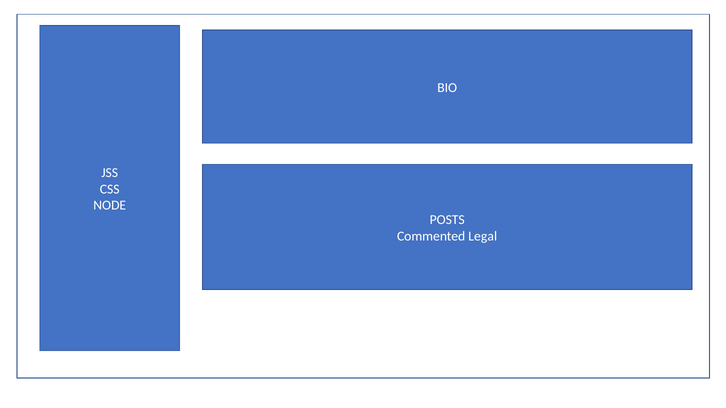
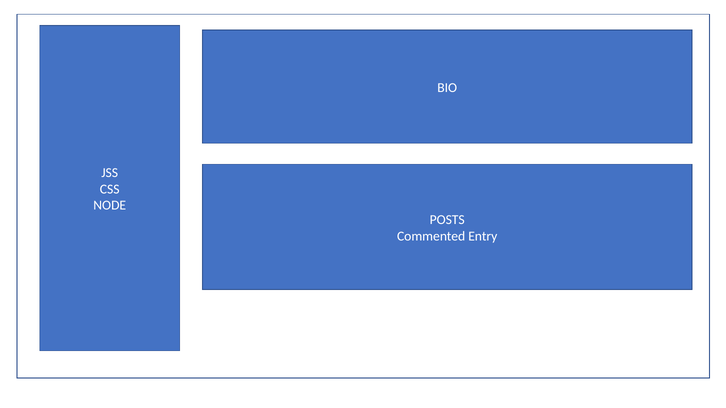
Legal: Legal -> Entry (483, 236)
